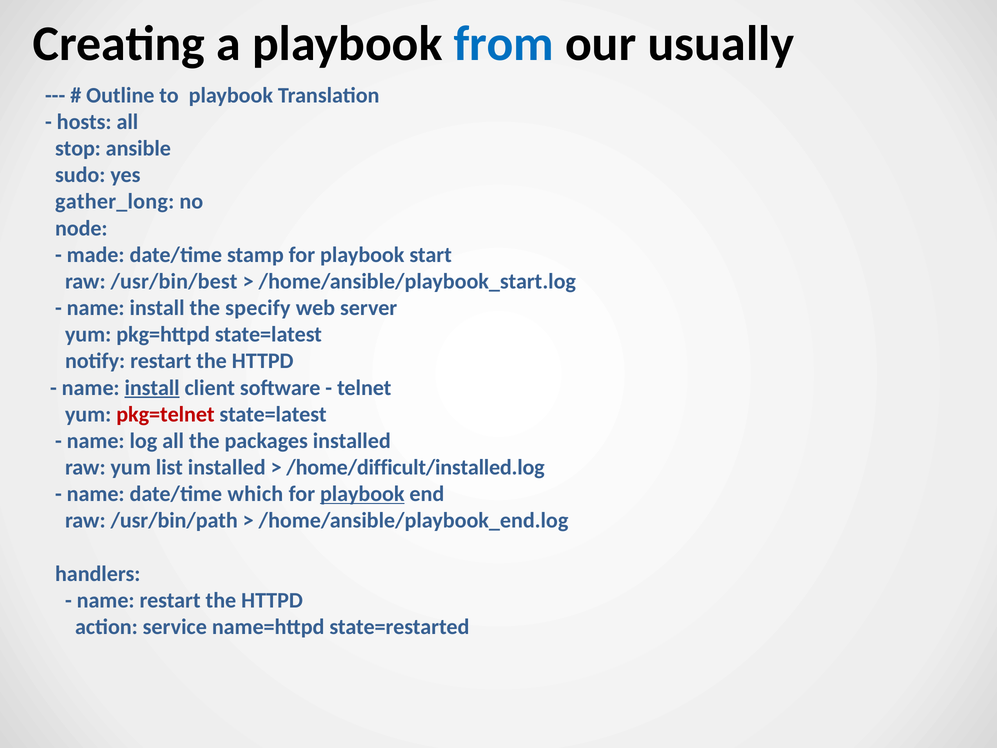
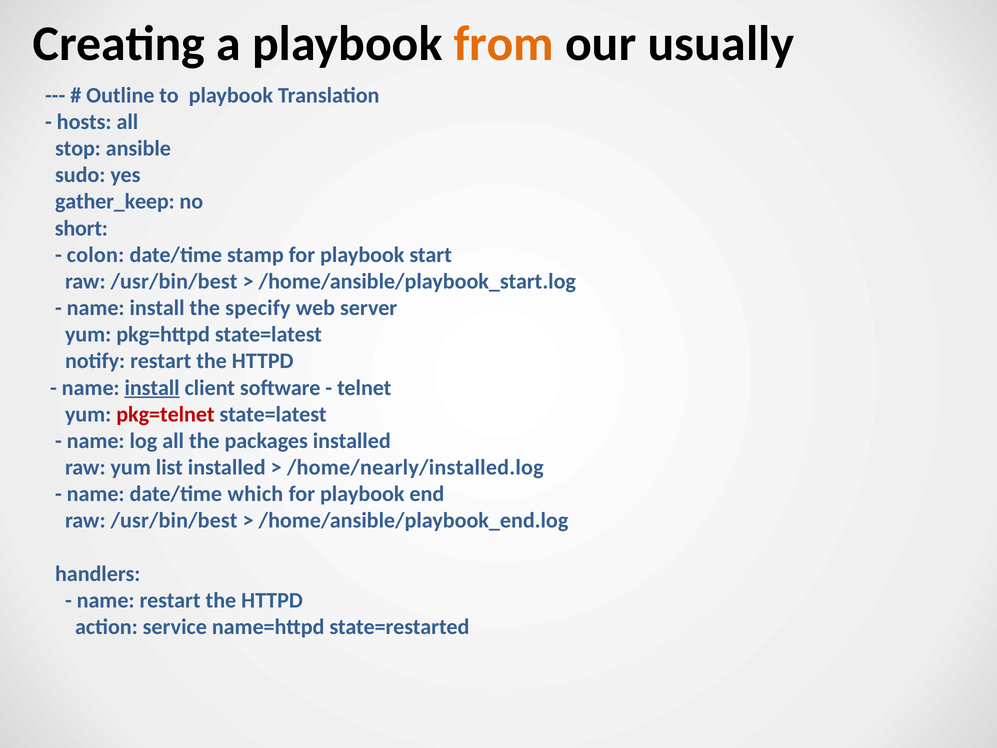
from colour: blue -> orange (504, 44)
gather_long: gather_long -> gather_keep (115, 202)
node: node -> short (81, 228)
made: made -> colon (95, 255)
/home/difficult/installed.log: /home/difficult/installed.log -> /home/nearly/installed.log (415, 467)
playbook underline: present -> none (362, 494)
/usr/bin/path: /usr/bin/path -> /usr/bin/best (174, 520)
